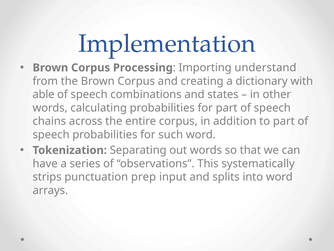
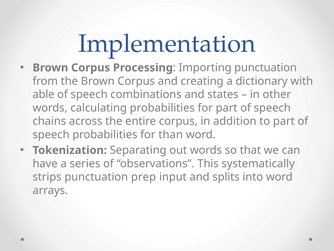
Importing understand: understand -> punctuation (266, 68)
such: such -> than (171, 134)
